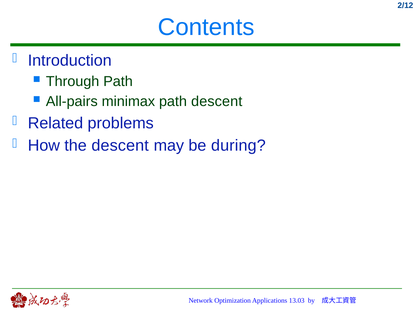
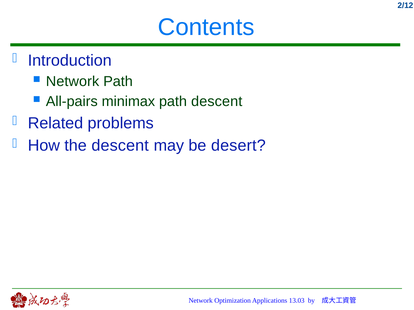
Through: Through -> Network (73, 82)
during: during -> desert (238, 146)
